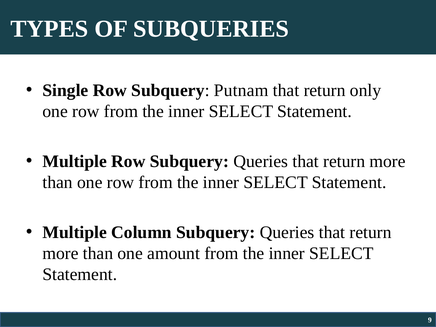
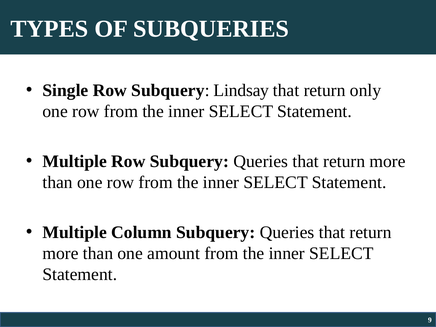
Putnam: Putnam -> Lindsay (241, 90)
